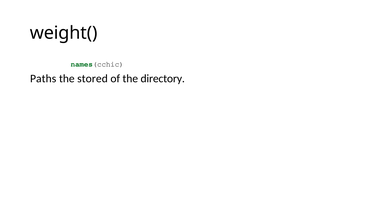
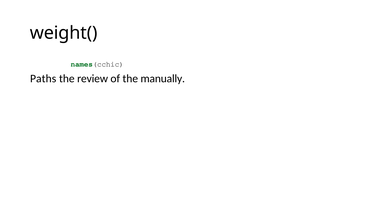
stored: stored -> review (93, 78)
directory: directory -> manually (163, 78)
